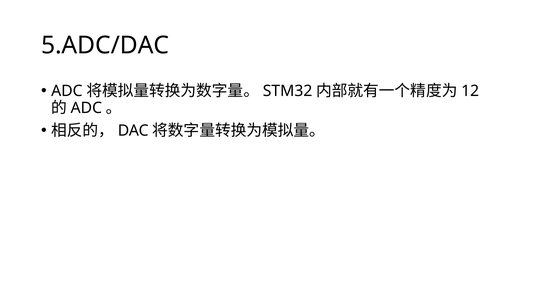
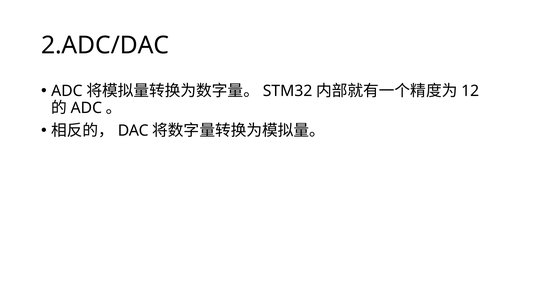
5.ADC/DAC: 5.ADC/DAC -> 2.ADC/DAC (105, 45)
